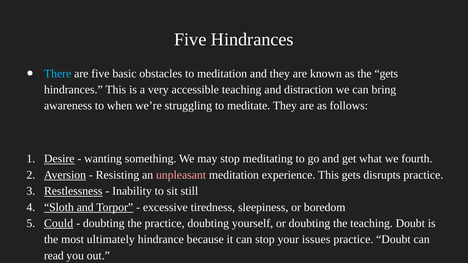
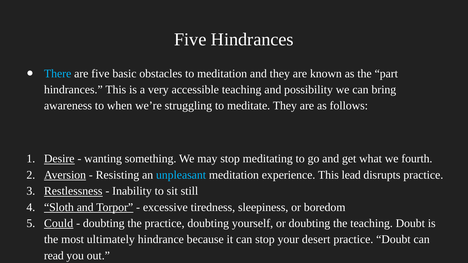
the gets: gets -> part (386, 74)
distraction: distraction -> possibility (309, 90)
unpleasant colour: pink -> light blue (181, 175)
This gets: gets -> lead (351, 175)
issues: issues -> desert (316, 240)
